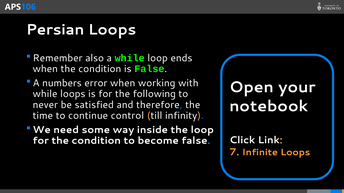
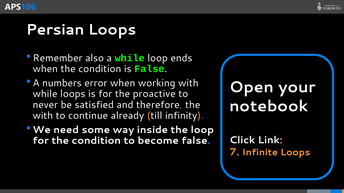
following: following -> proactive (154, 94)
time: time -> with (43, 116)
control: control -> already (127, 116)
